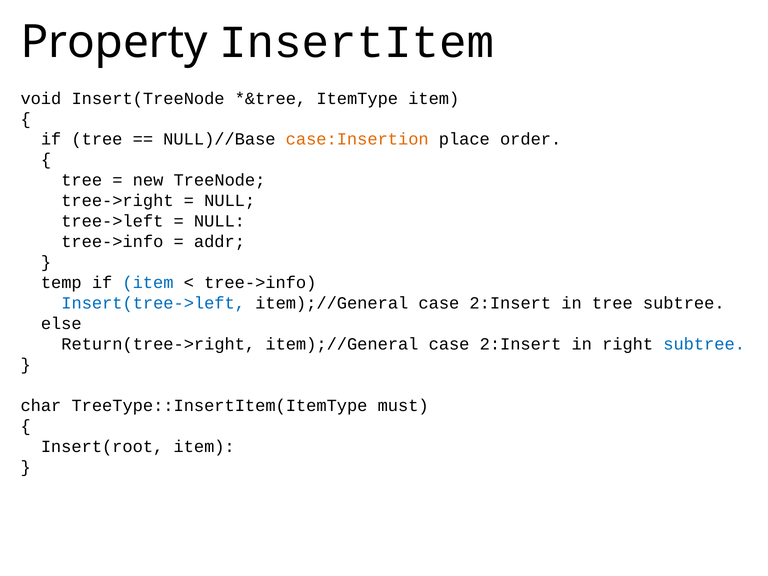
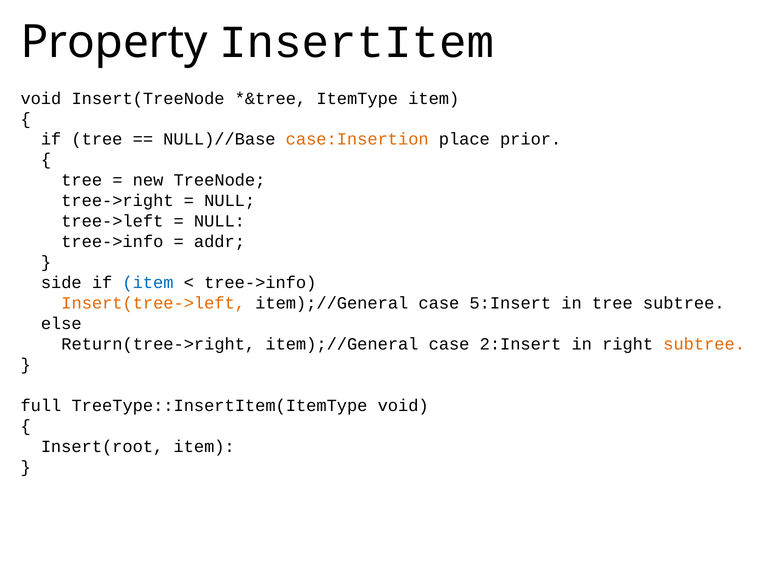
order: order -> prior (531, 139)
temp: temp -> side (61, 283)
Insert(tree->left colour: blue -> orange (153, 303)
2:Insert: 2:Insert -> 5:Insert (510, 303)
subtree colour: blue -> orange (704, 344)
char: char -> full (41, 405)
TreeType::InsertItem(ItemType must: must -> void (403, 405)
